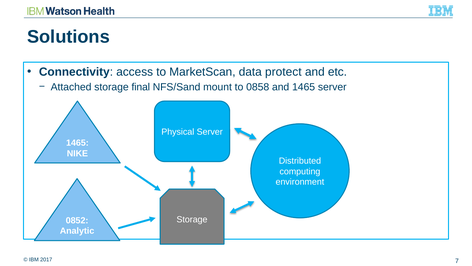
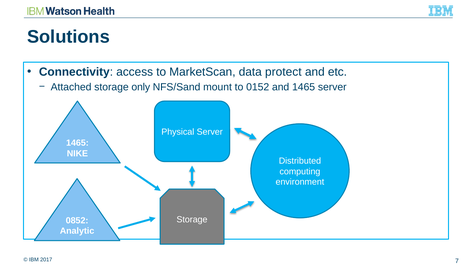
final: final -> only (141, 87)
0858: 0858 -> 0152 (258, 87)
